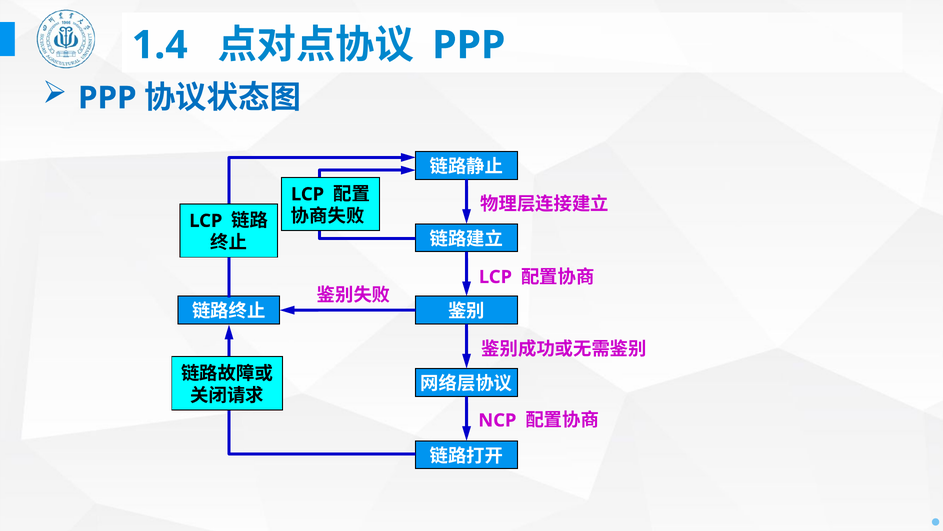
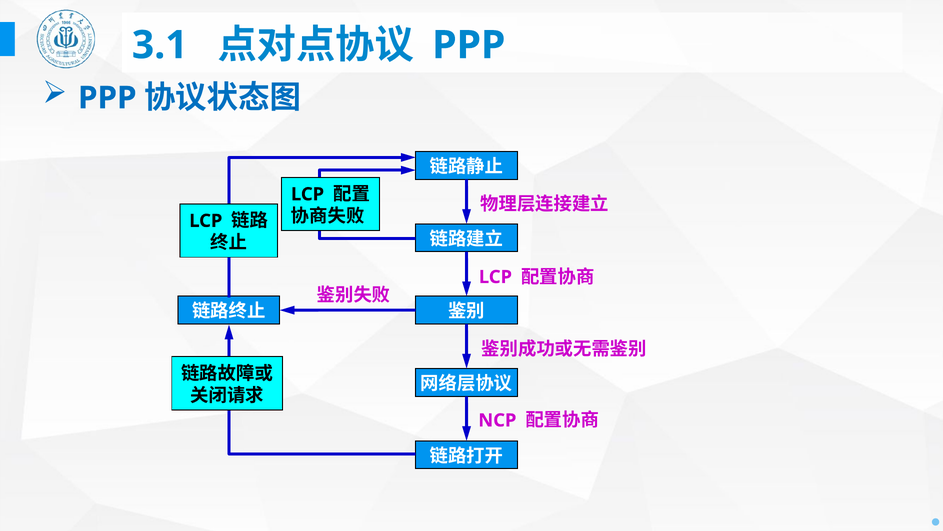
1.4: 1.4 -> 3.1 (160, 45)
